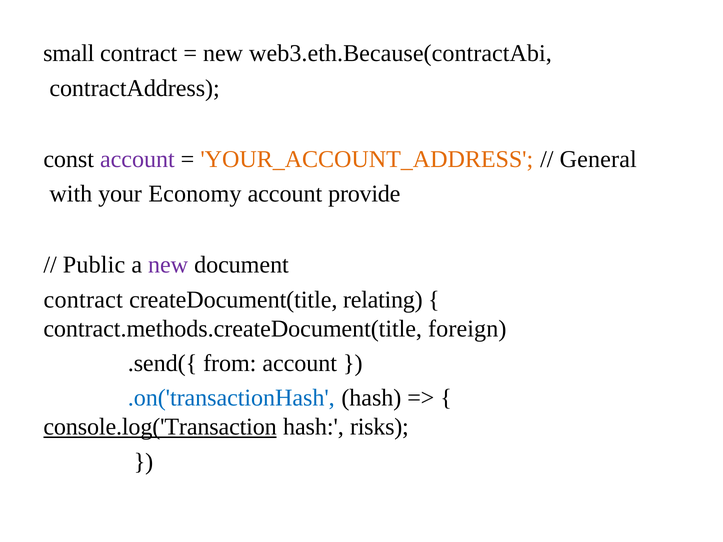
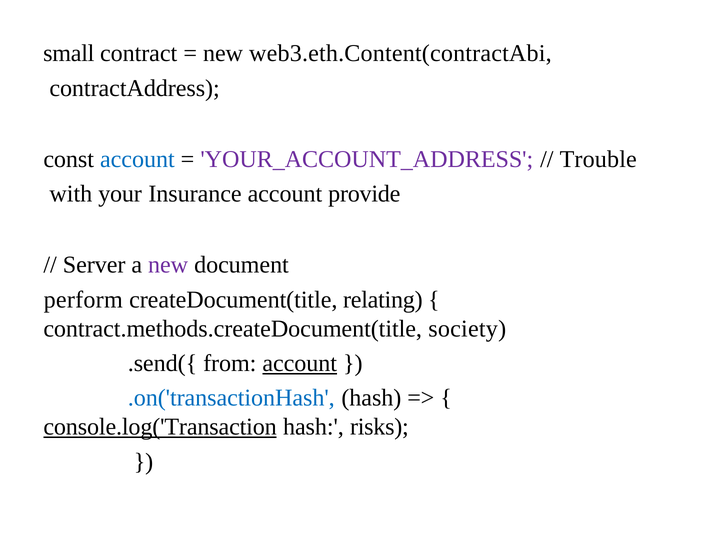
web3.eth.Because(contractAbi: web3.eth.Because(contractAbi -> web3.eth.Content(contractAbi (400, 54)
account colour: purple -> blue (137, 159)
YOUR_ACCOUNT_ADDRESS colour: orange -> purple (367, 159)
General: General -> Trouble (598, 159)
Economy: Economy -> Insurance (195, 194)
Public: Public -> Server (94, 265)
contract: contract -> perform (83, 300)
foreign: foreign -> society (467, 329)
account underline: none -> present (300, 364)
